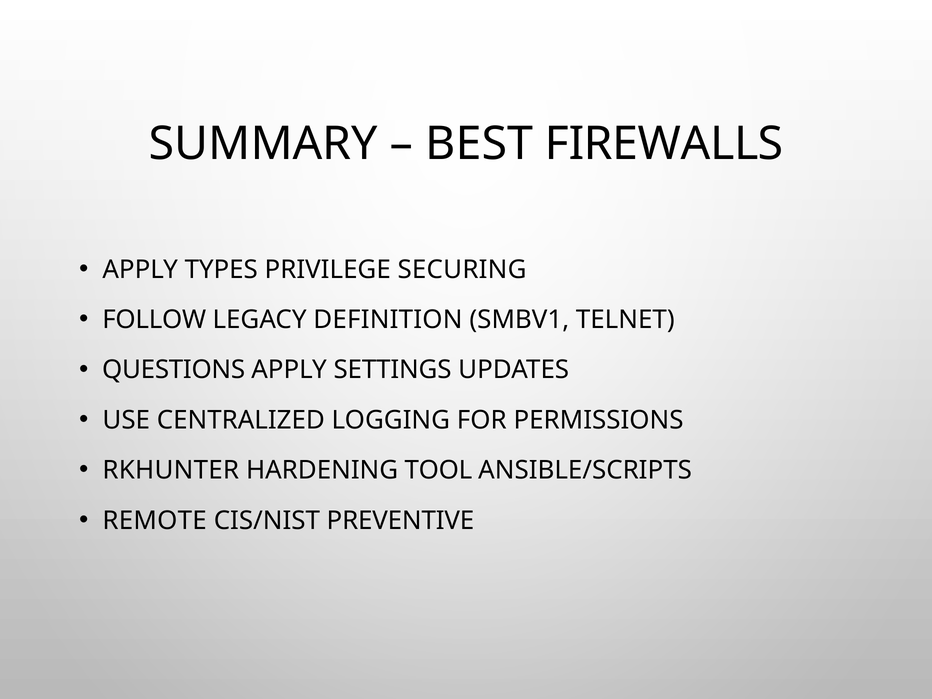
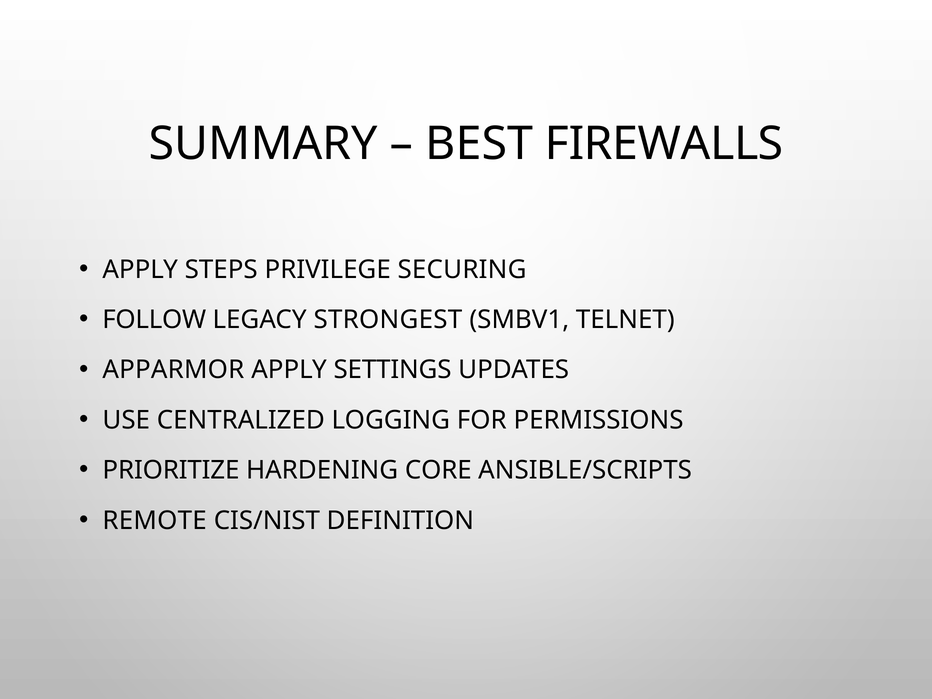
TYPES: TYPES -> STEPS (221, 269)
DEFINITION: DEFINITION -> STRONGEST (388, 320)
QUESTIONS: QUESTIONS -> APPARMOR (173, 370)
RKHUNTER: RKHUNTER -> PRIORITIZE (171, 470)
TOOL: TOOL -> CORE (438, 470)
PREVENTIVE: PREVENTIVE -> DEFINITION (400, 521)
